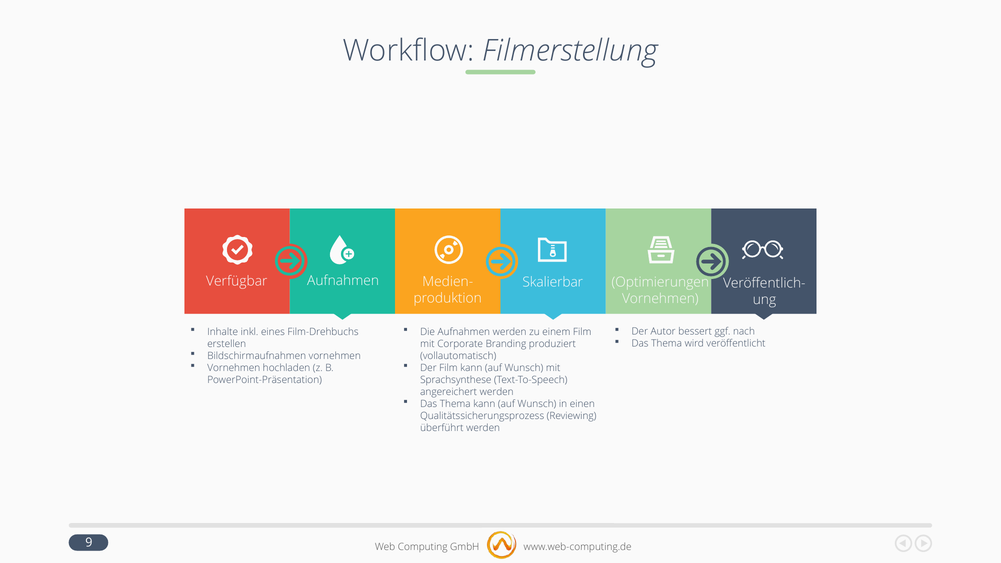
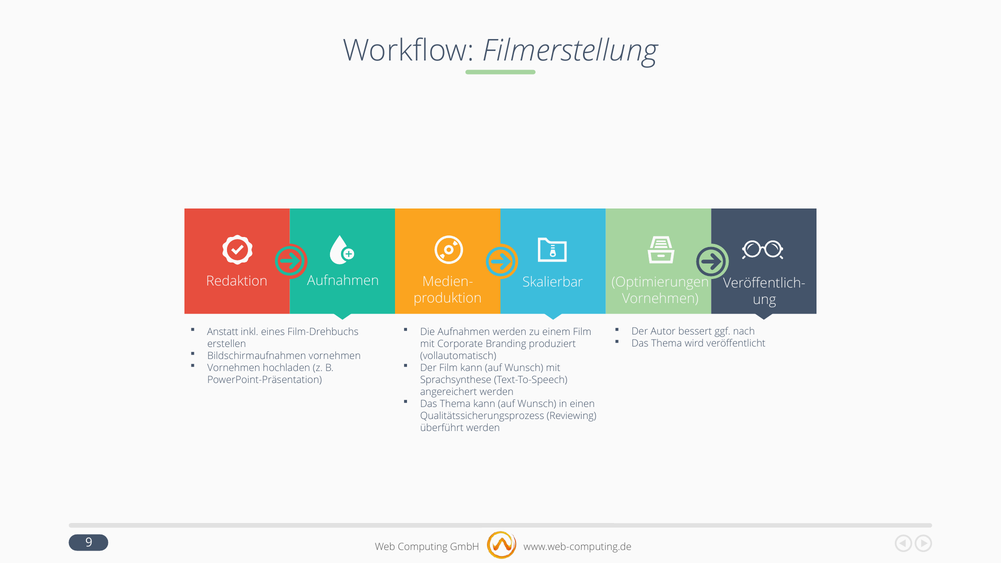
Verfügbar: Verfügbar -> Redaktion (237, 281)
Inhalte: Inhalte -> Anstatt (223, 332)
